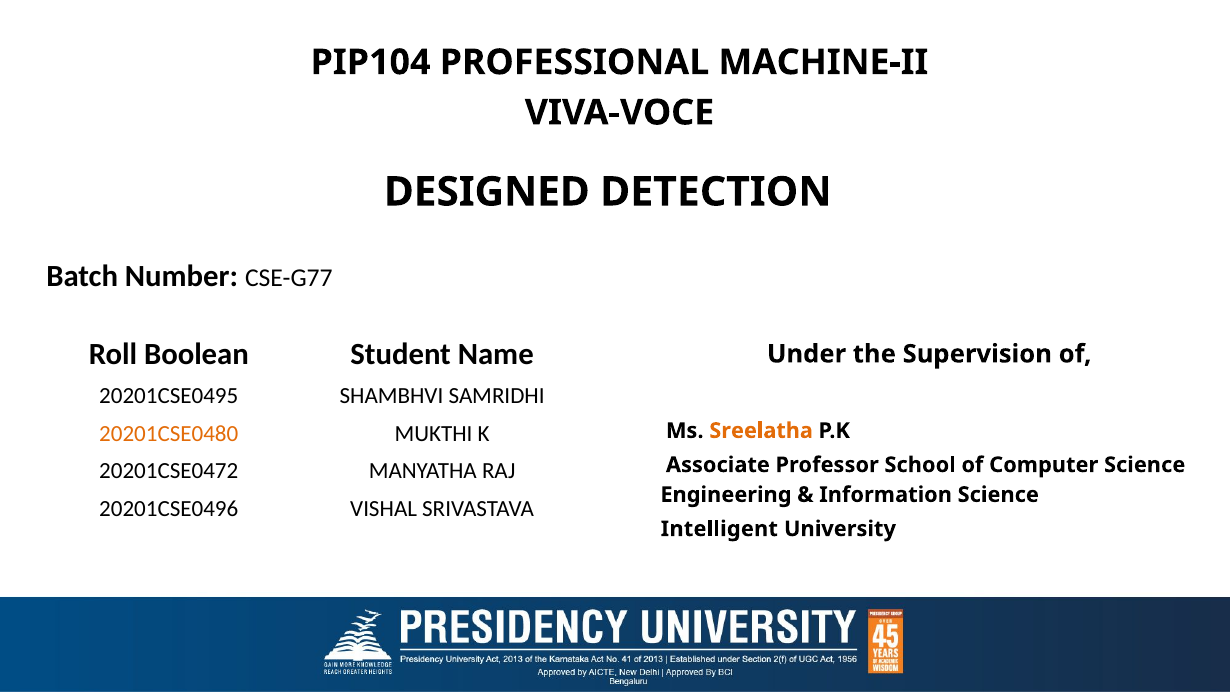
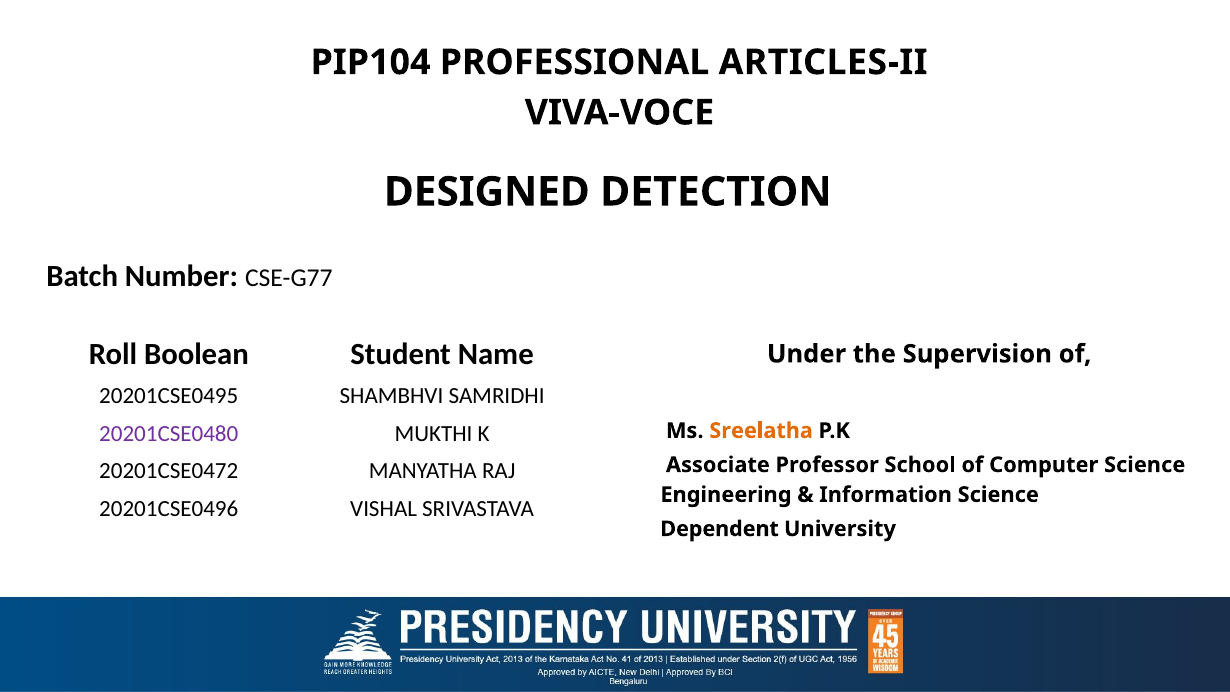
MACHINE-II: MACHINE-II -> ARTICLES-II (823, 62)
20201CSE0480 colour: orange -> purple (169, 433)
Intelligent: Intelligent -> Dependent (720, 529)
